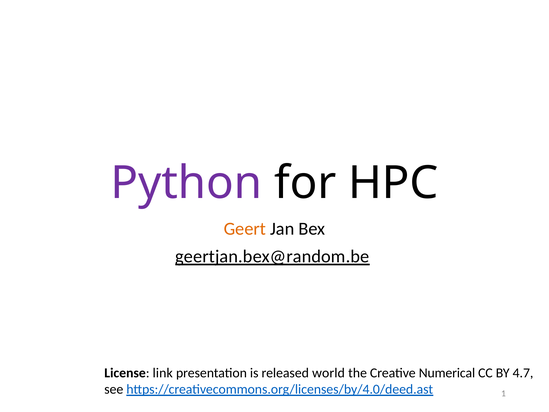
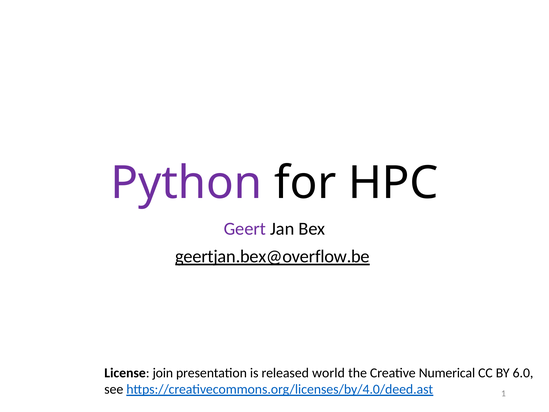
Geert colour: orange -> purple (245, 229)
geertjan.bex@random.be: geertjan.bex@random.be -> geertjan.bex@overflow.be (272, 256)
link: link -> join (163, 373)
4.7: 4.7 -> 6.0 (523, 373)
